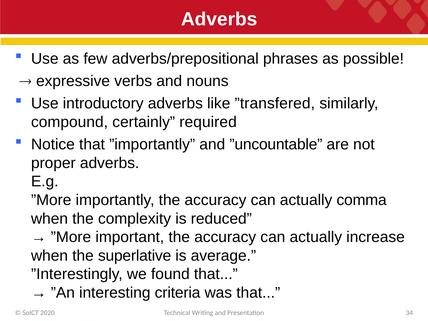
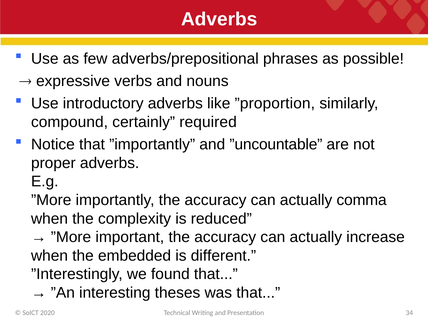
”transfered: ”transfered -> ”proportion (275, 104)
superlative: superlative -> embedded (135, 256)
average: average -> different (223, 256)
criteria: criteria -> theses (178, 293)
